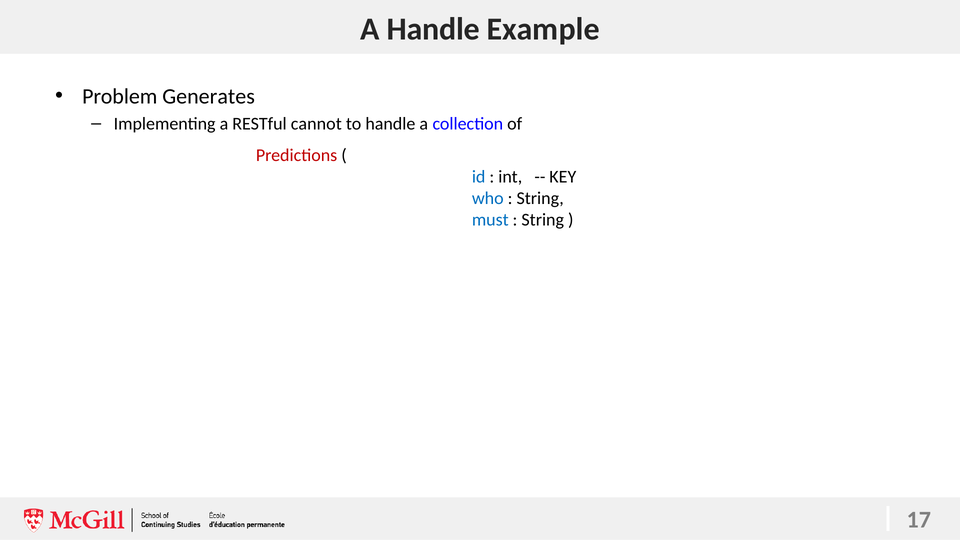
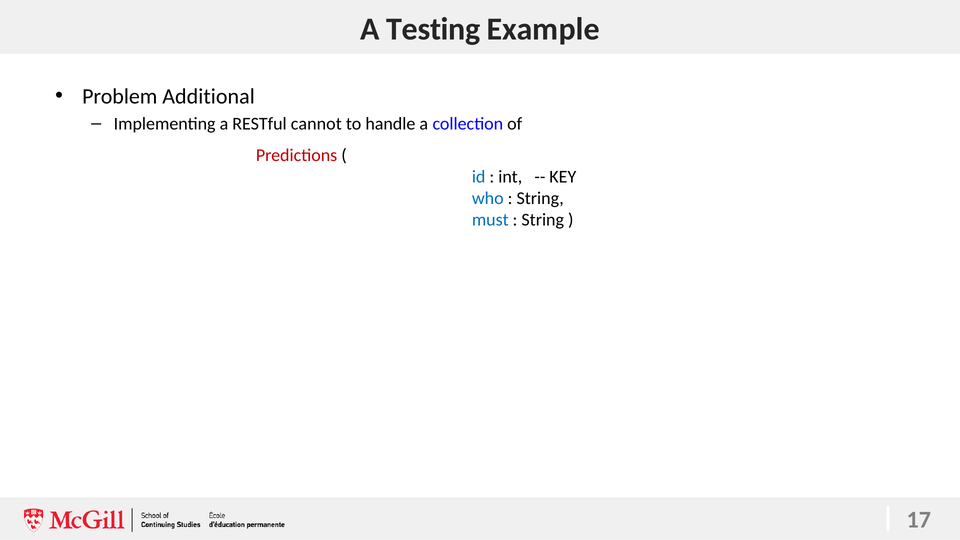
A Handle: Handle -> Testing (433, 29)
Generates: Generates -> Additional (209, 96)
